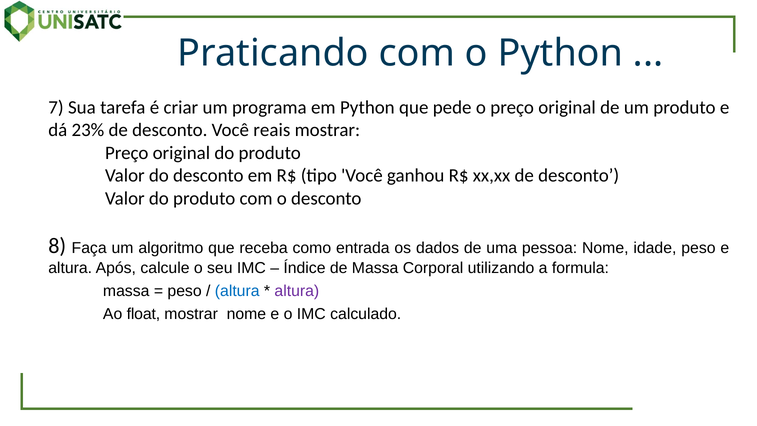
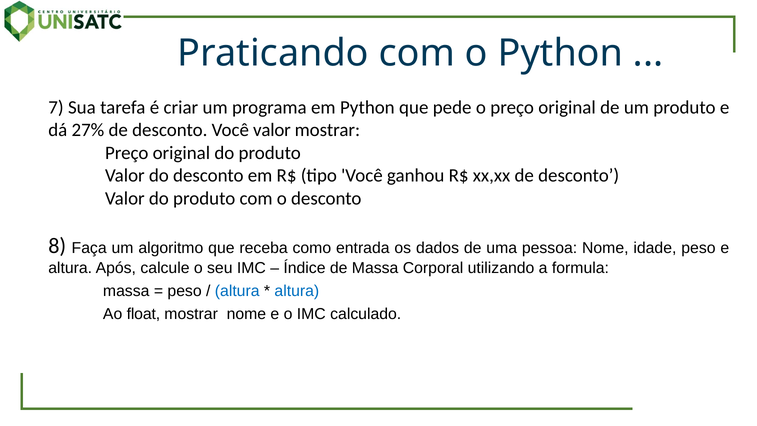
23%: 23% -> 27% (88, 130)
Você reais: reais -> valor (272, 130)
altura colour: purple -> blue (297, 291)
